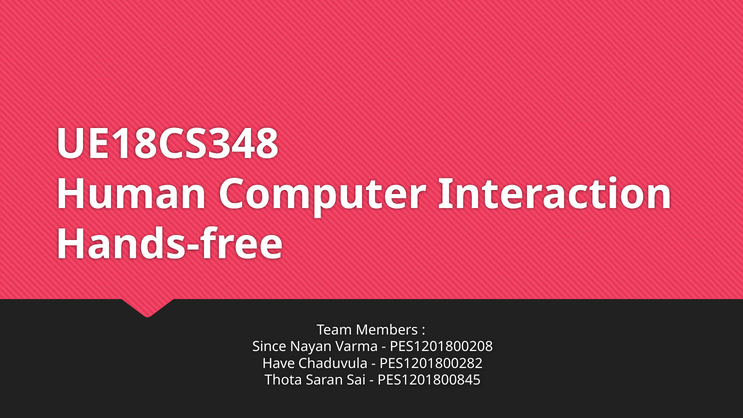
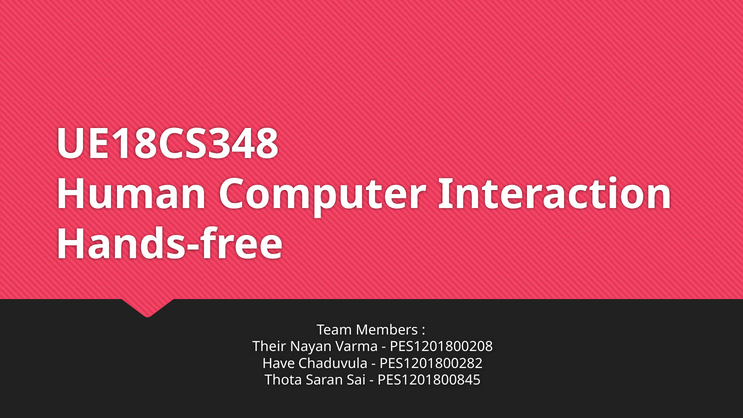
Since: Since -> Their (269, 347)
